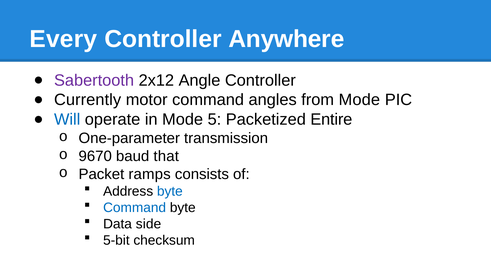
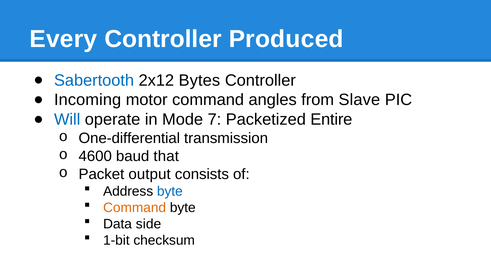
Anywhere: Anywhere -> Produced (286, 39)
Sabertooth colour: purple -> blue (94, 80)
Angle: Angle -> Bytes (199, 80)
Currently: Currently -> Incoming (88, 100)
from Mode: Mode -> Slave (359, 100)
5: 5 -> 7 (214, 120)
One-parameter: One-parameter -> One-differential (129, 138)
9670: 9670 -> 4600 (95, 156)
ramps: ramps -> output (150, 174)
Command colour: blue -> orange (135, 208)
5-bit: 5-bit -> 1-bit (116, 241)
